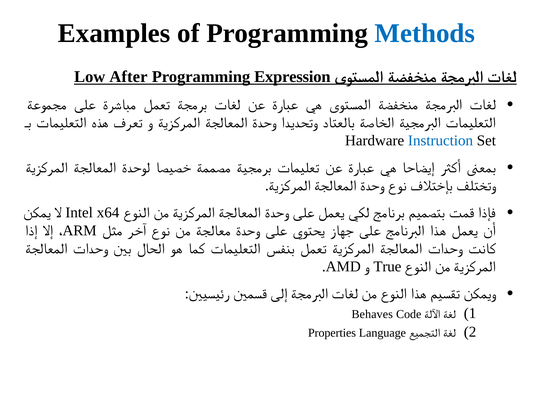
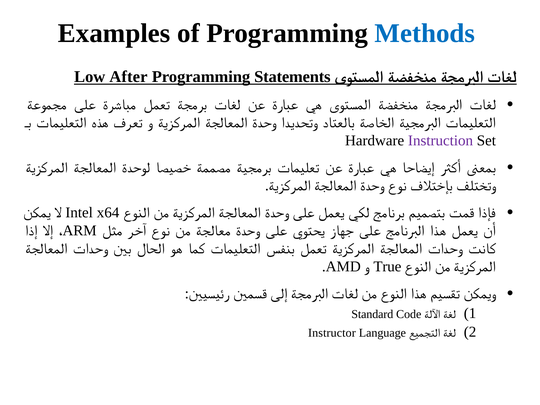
Expression: Expression -> Statements (292, 77)
Instruction colour: blue -> purple (441, 141)
Behaves: Behaves -> Standard (372, 314)
Properties: Properties -> Instructor (332, 333)
